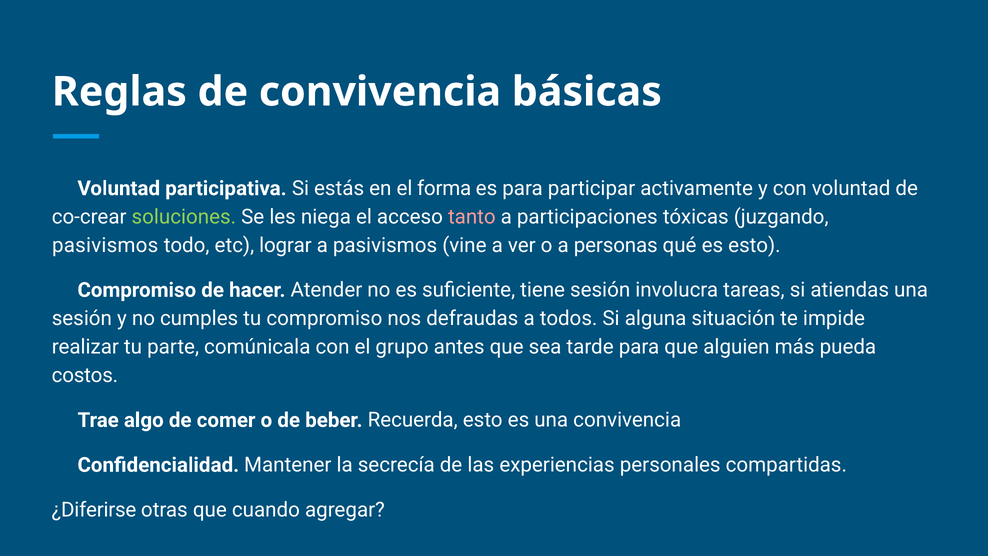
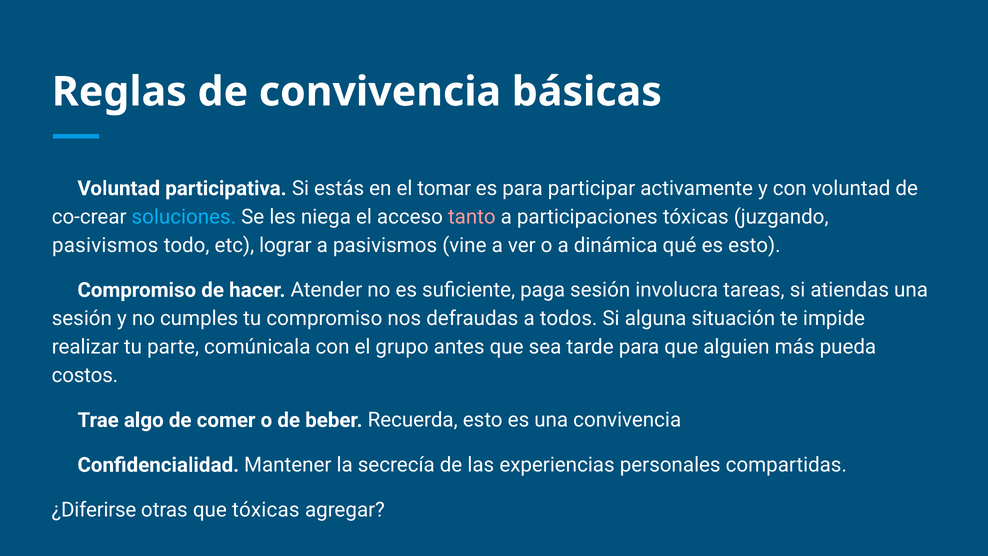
forma: forma -> tomar (444, 188)
soluciones colour: light green -> light blue (184, 217)
personas: personas -> dinámica (616, 245)
tiene: tiene -> paga (543, 290)
que cuando: cuando -> tóxicas (266, 510)
